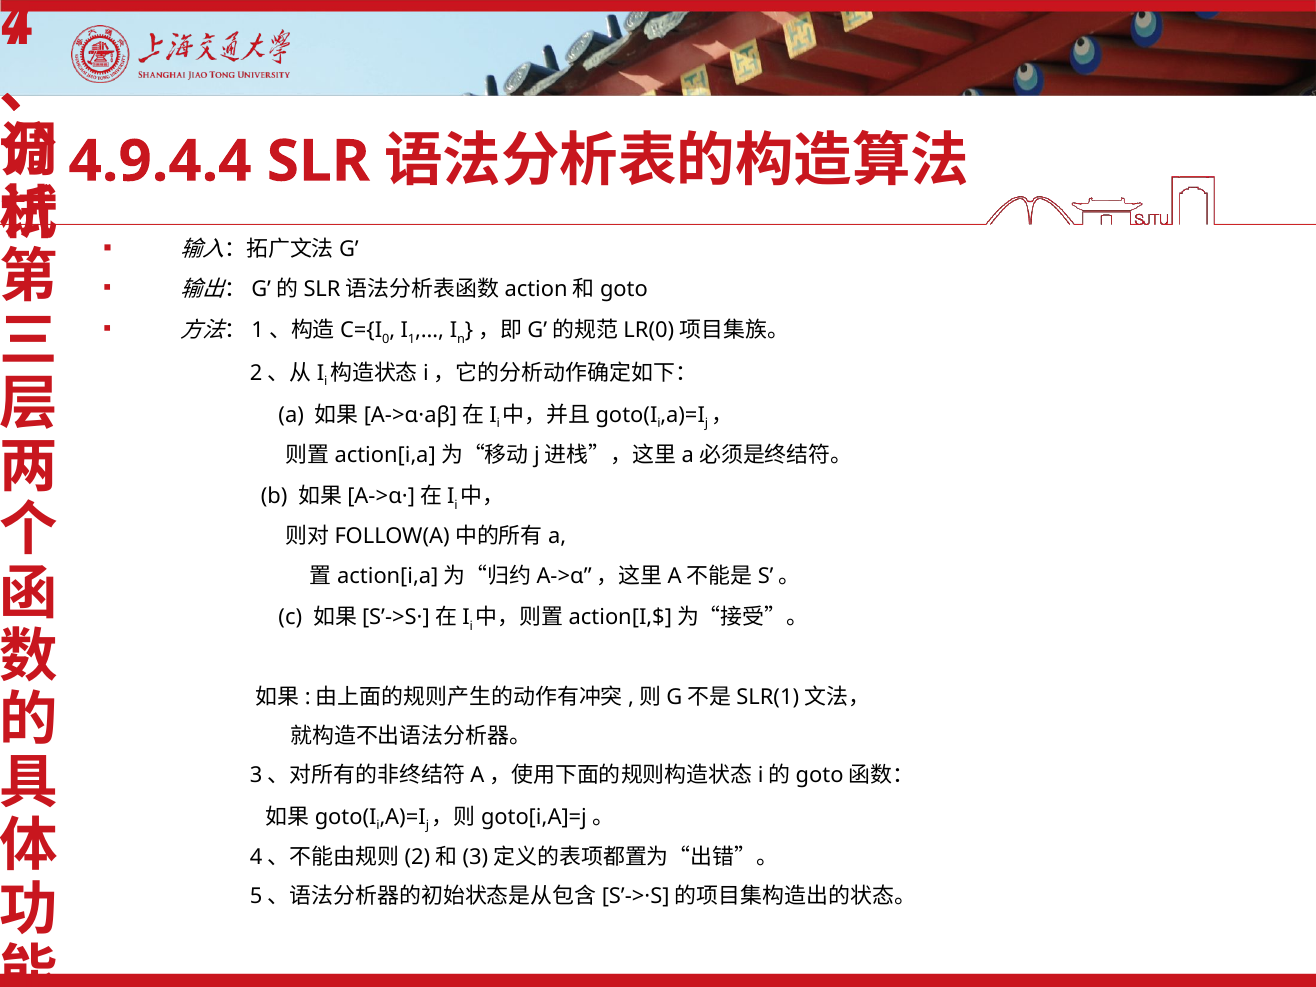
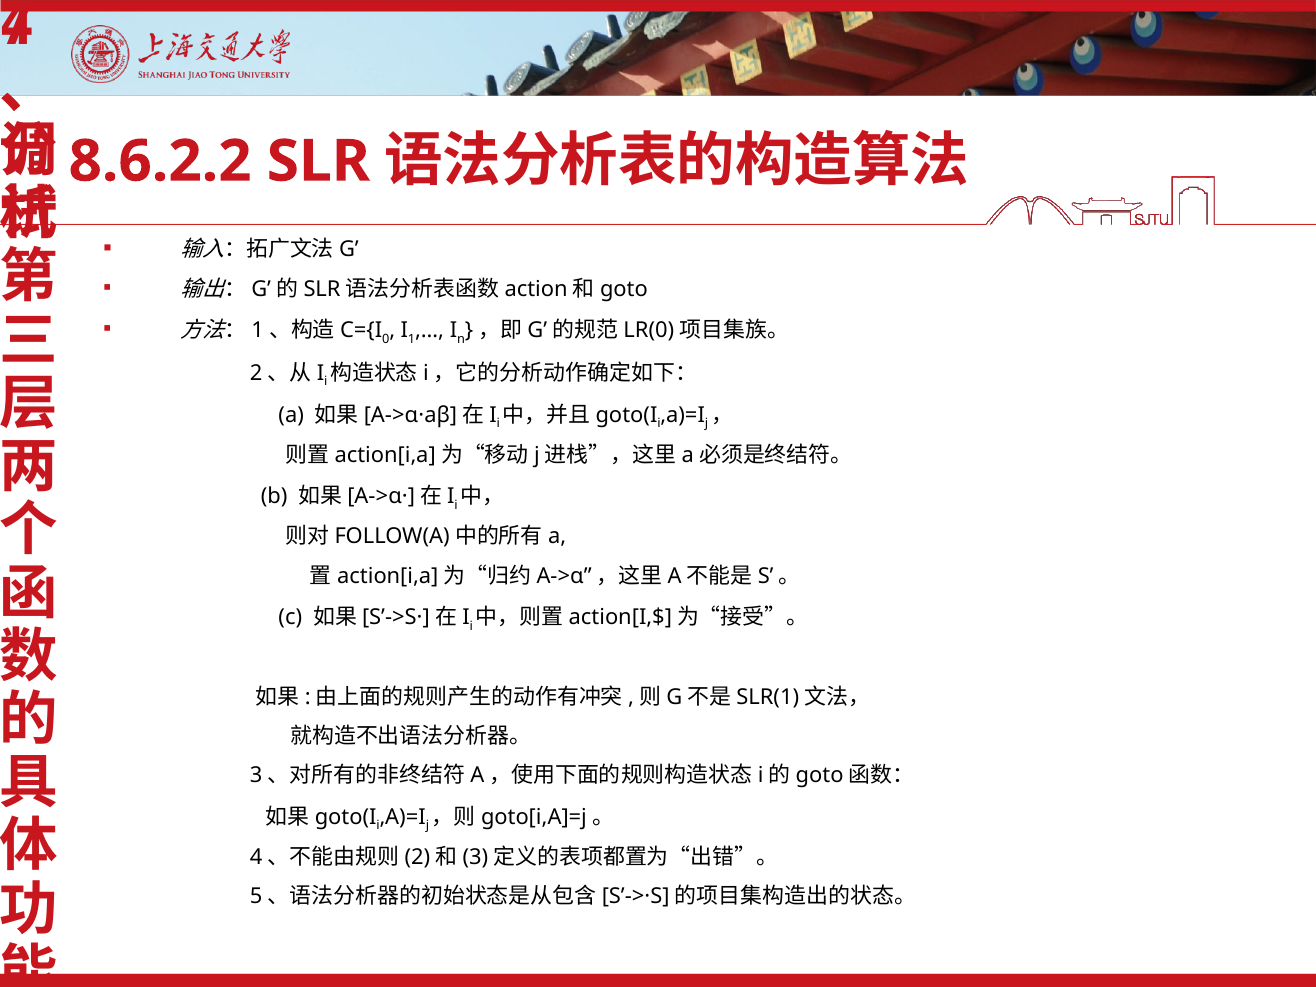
4.9.4.4: 4.9.4.4 -> 8.6.2.2 (160, 161)
